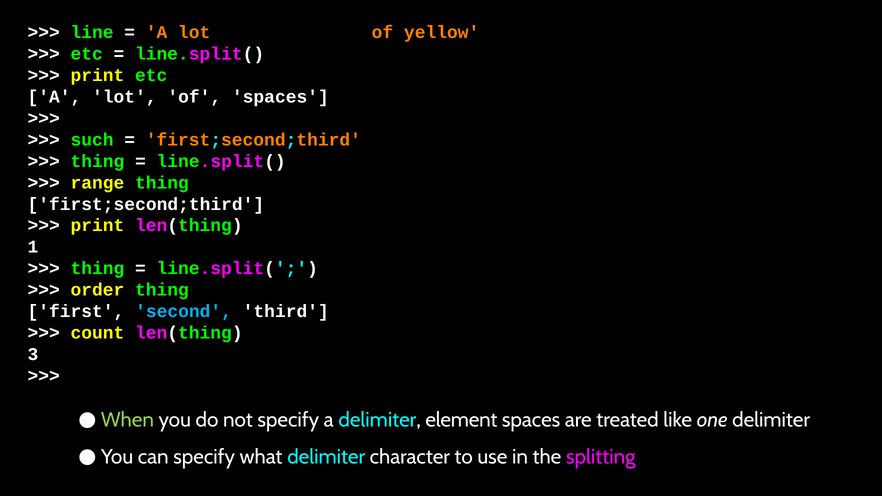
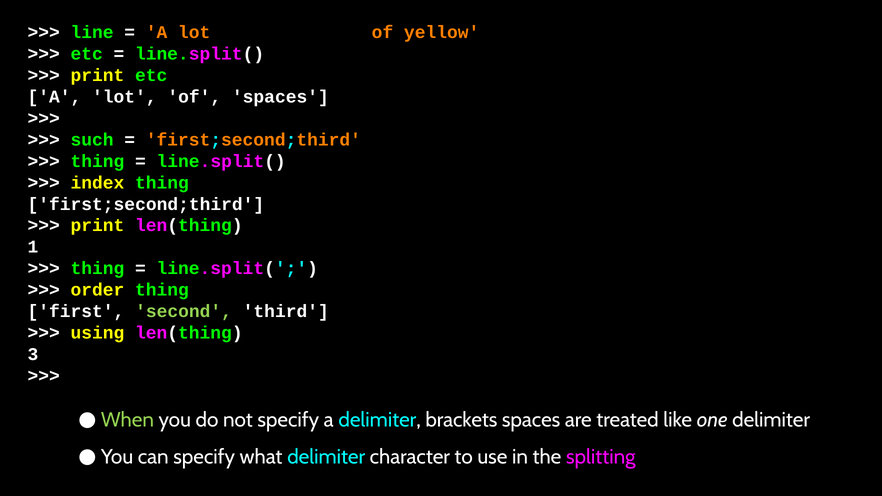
range: range -> index (97, 183)
second colour: light blue -> light green (184, 312)
count: count -> using (97, 333)
element: element -> brackets (461, 420)
